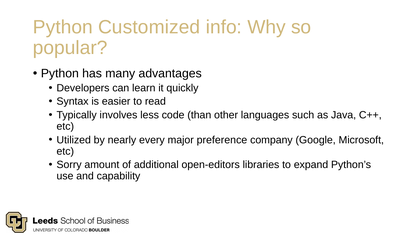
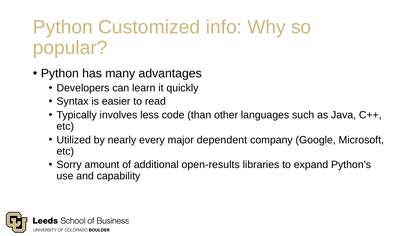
preference: preference -> dependent (222, 140)
open-editors: open-editors -> open-results (211, 165)
